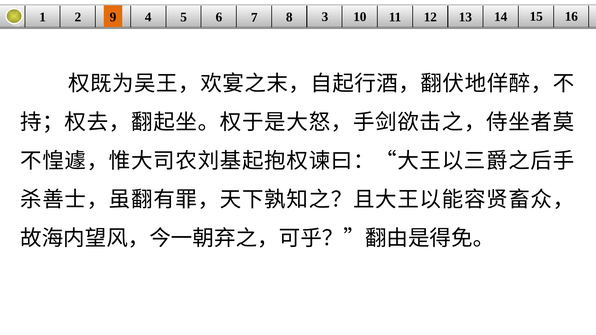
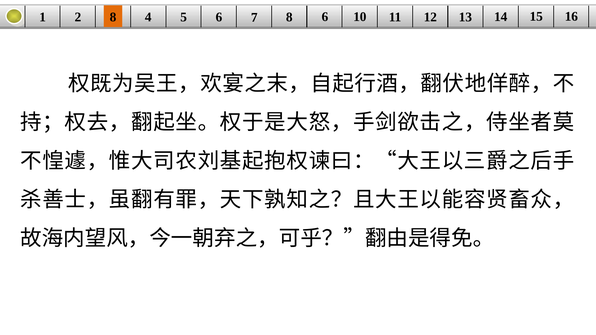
2 9: 9 -> 8 (113, 17)
8 3: 3 -> 6 (325, 17)
